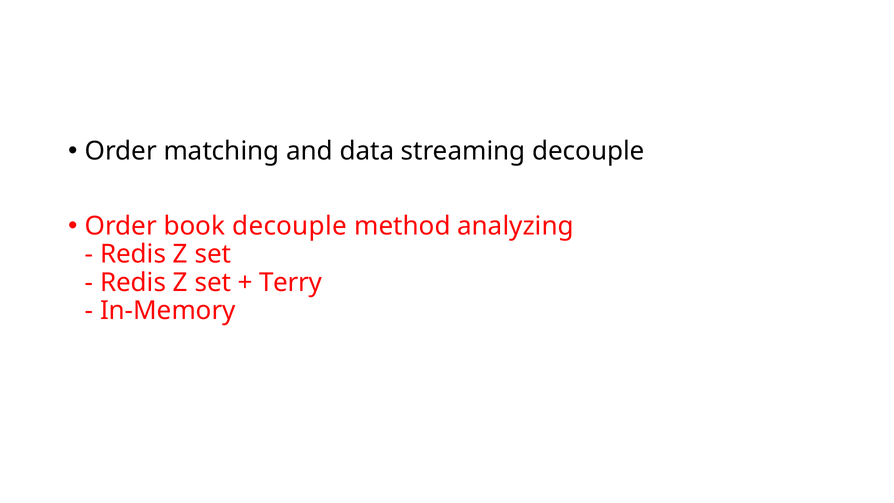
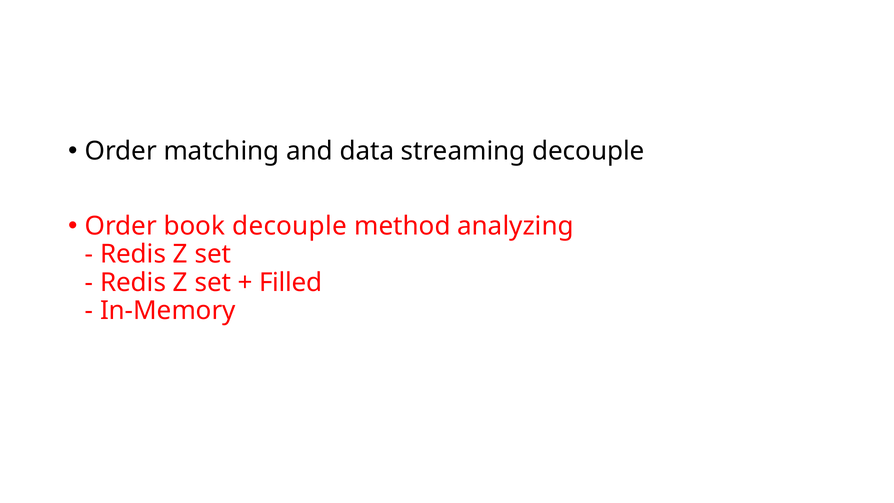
Terry: Terry -> Filled (291, 282)
